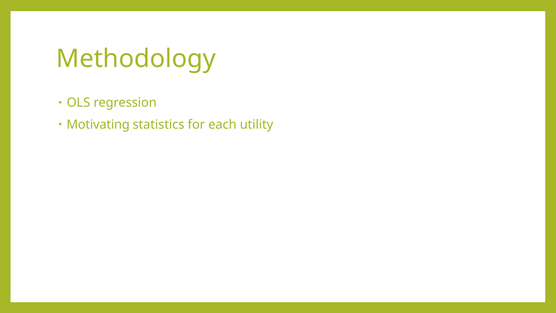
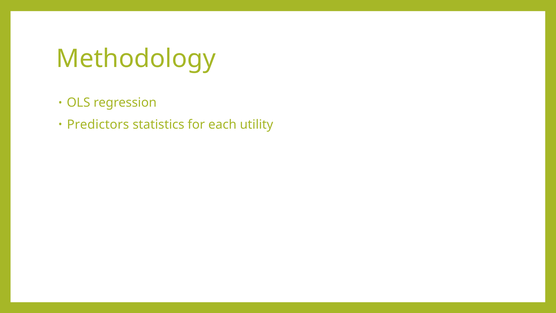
Motivating: Motivating -> Predictors (98, 125)
